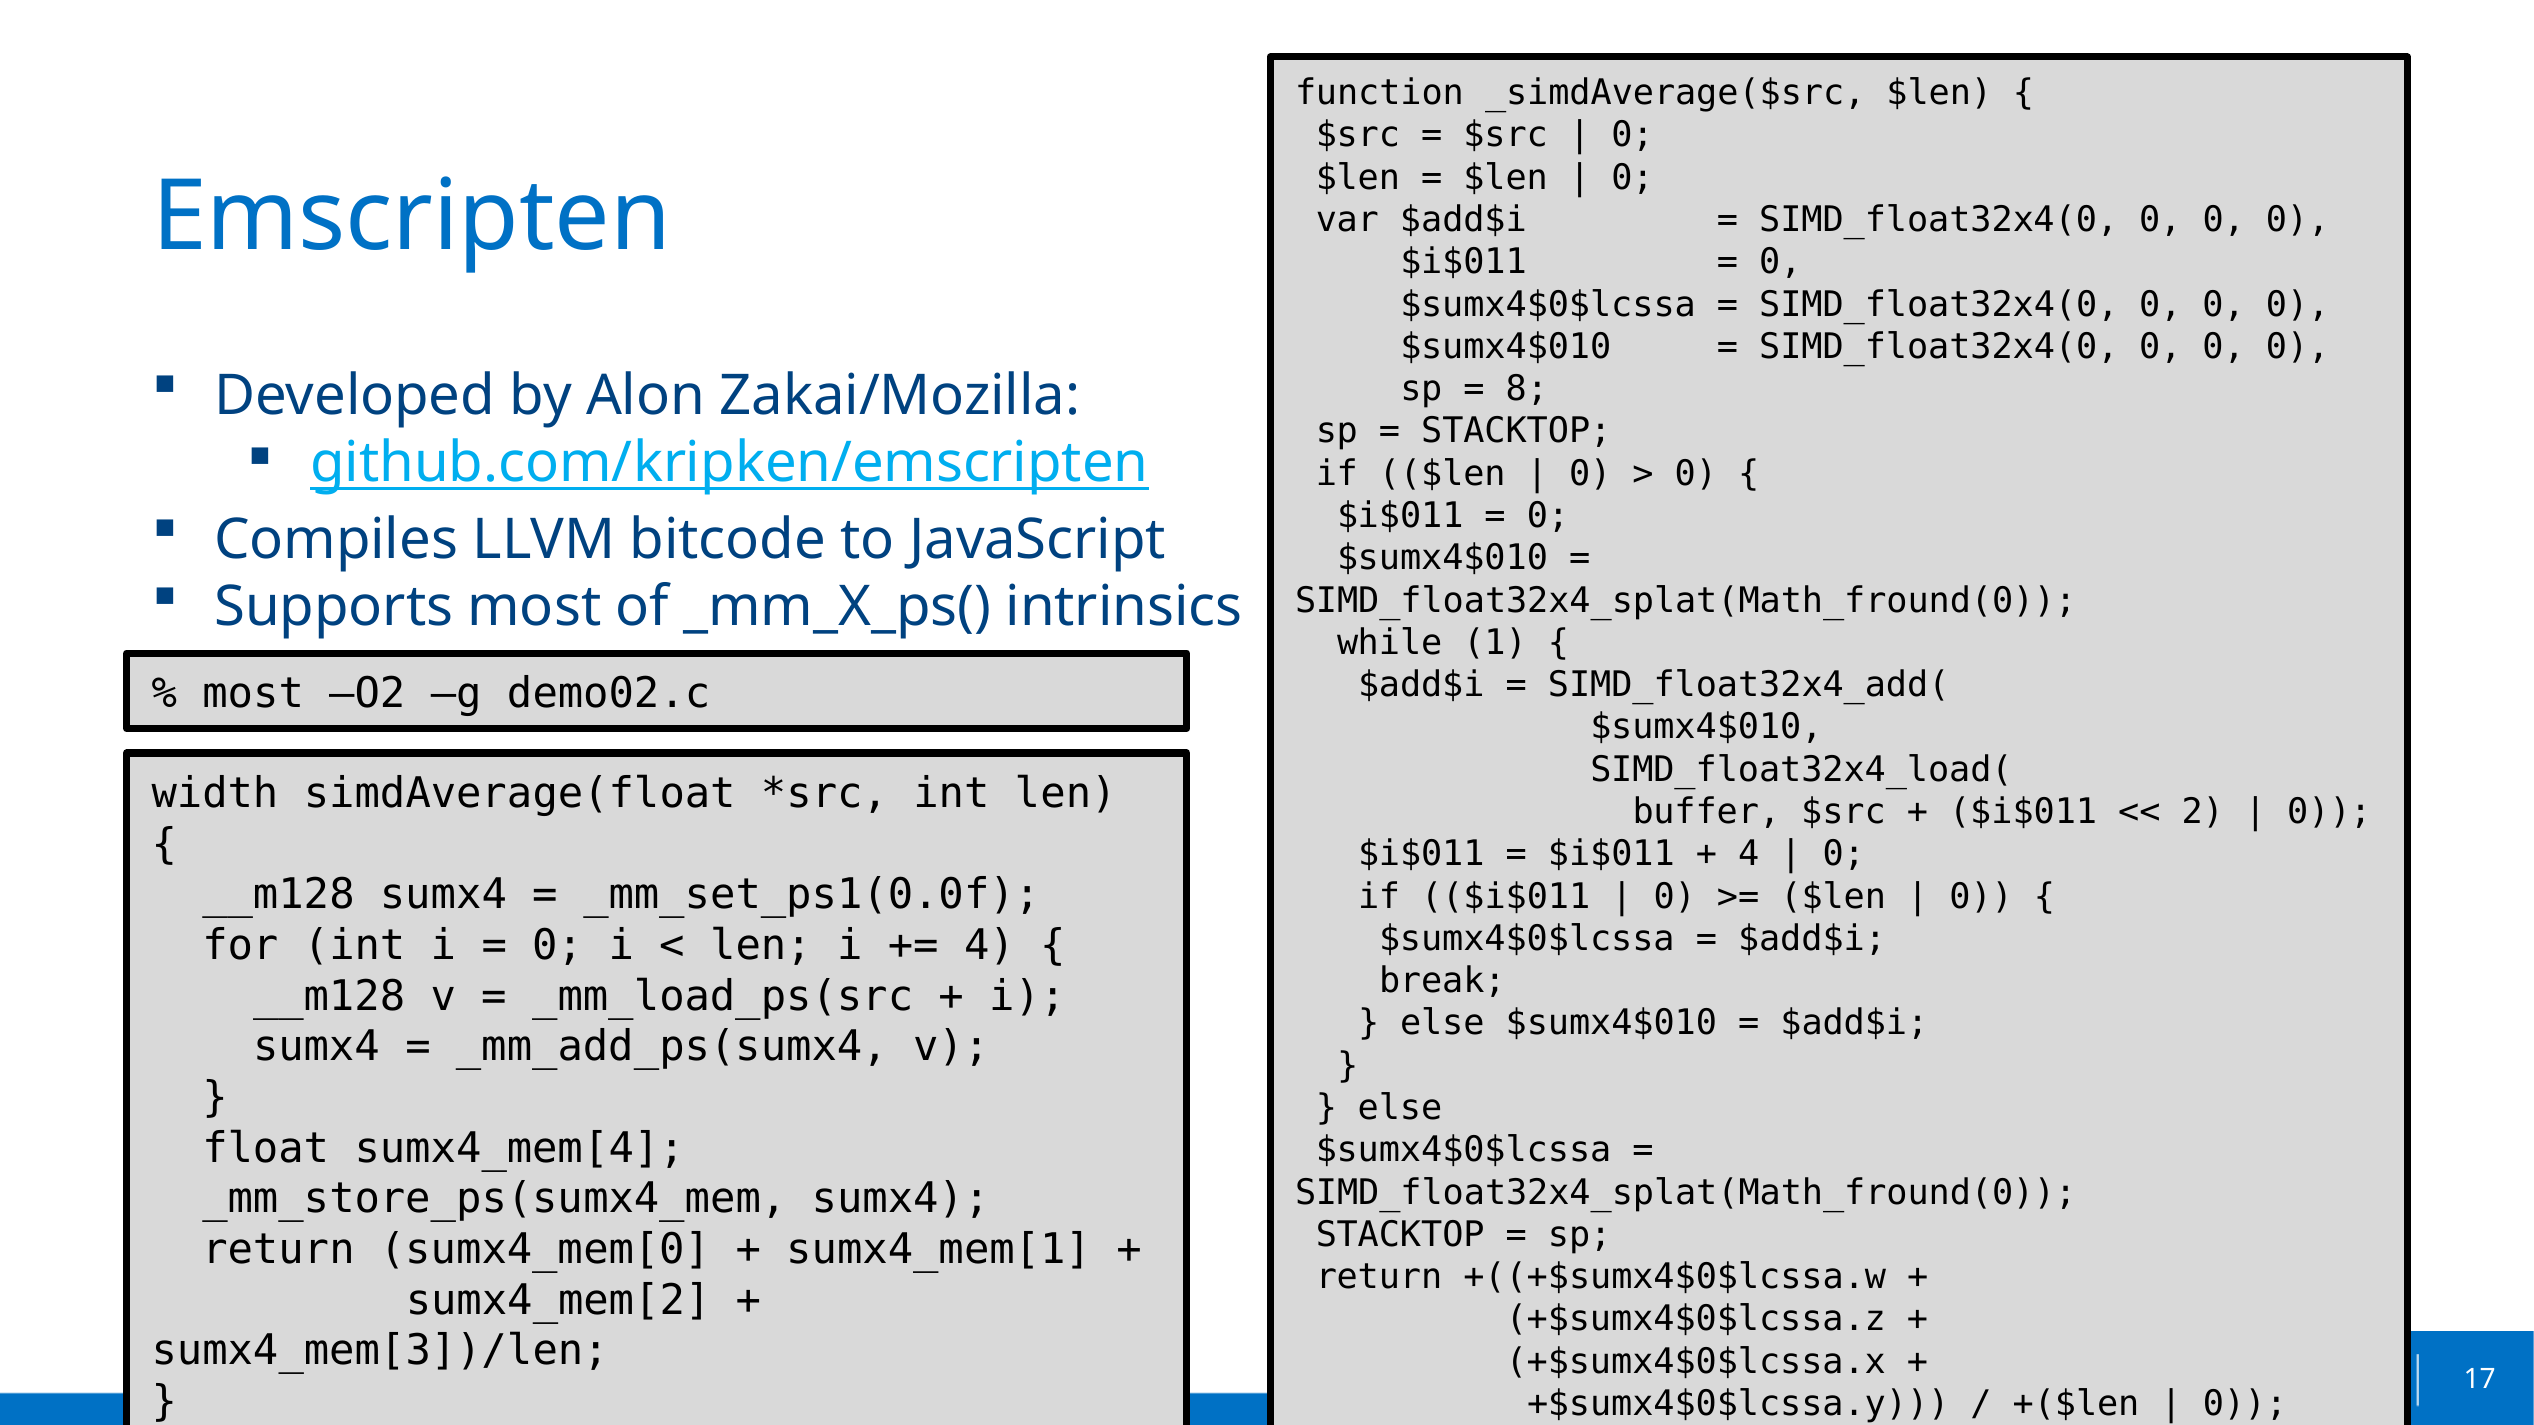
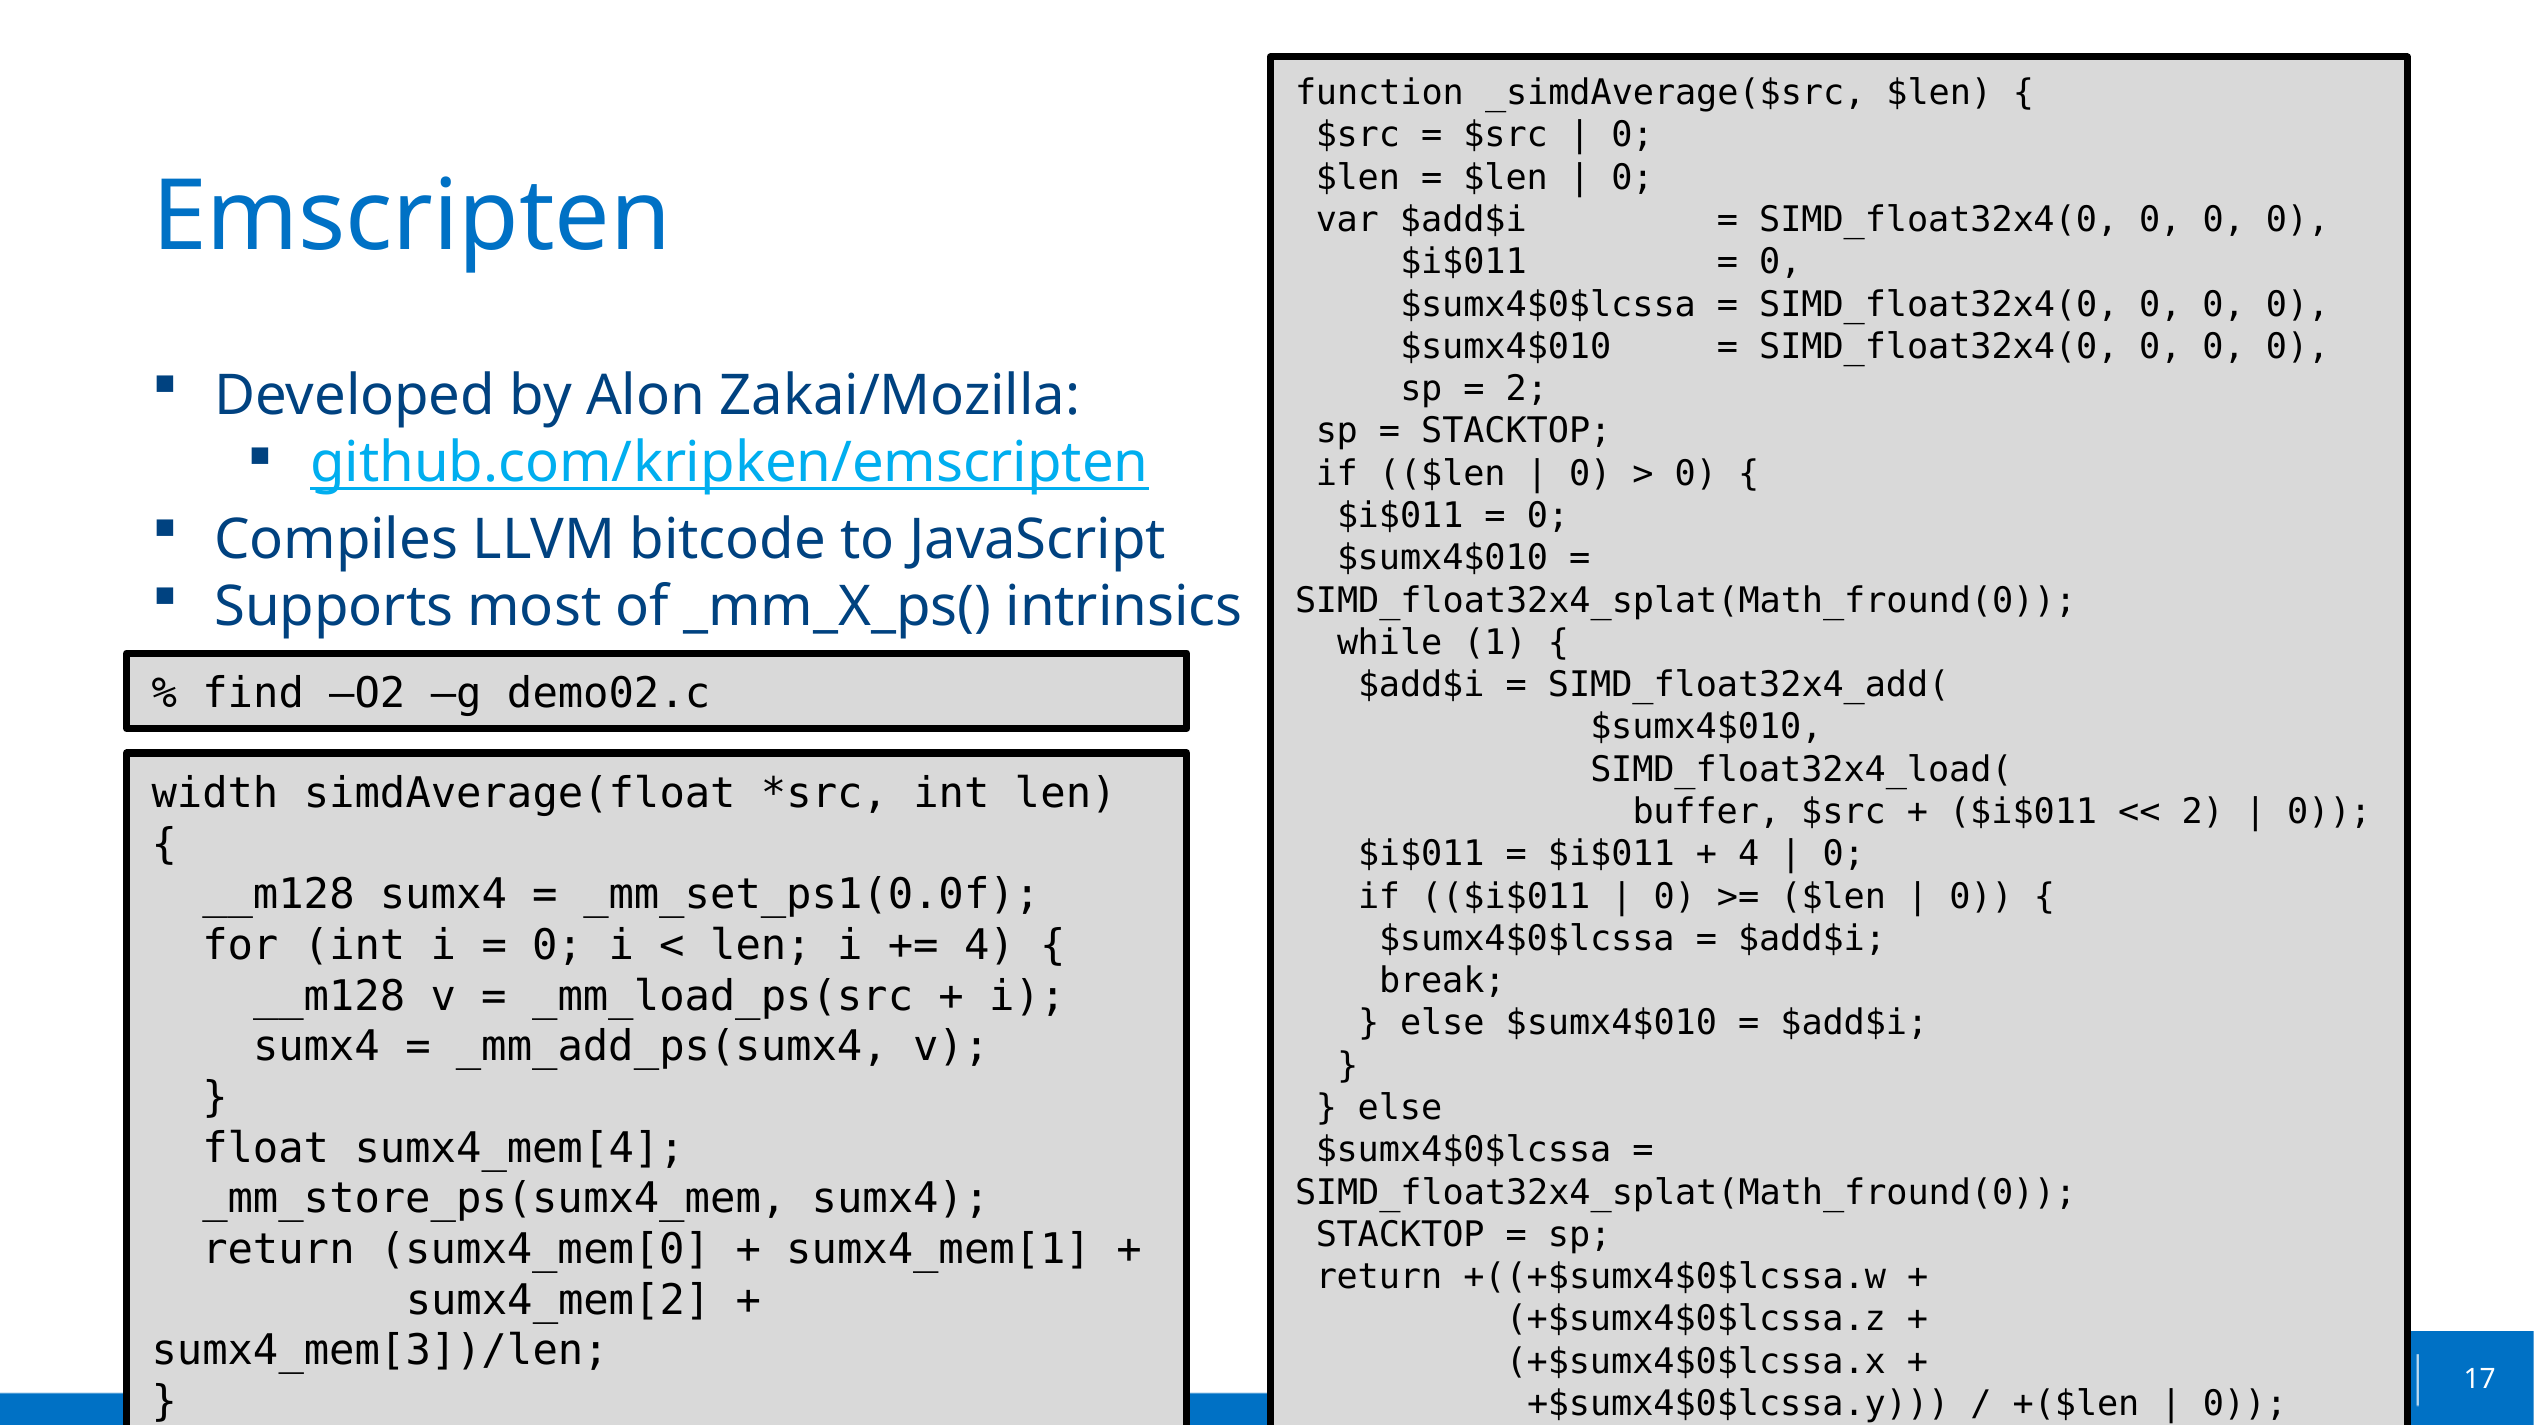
8: 8 -> 2 (1527, 389)
most: most -> find (253, 694)
